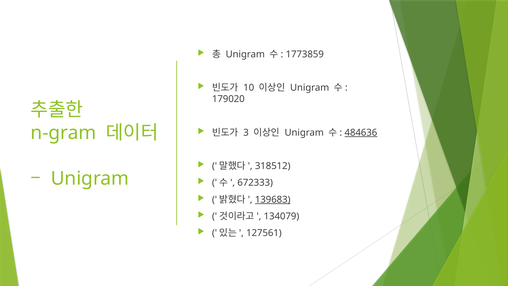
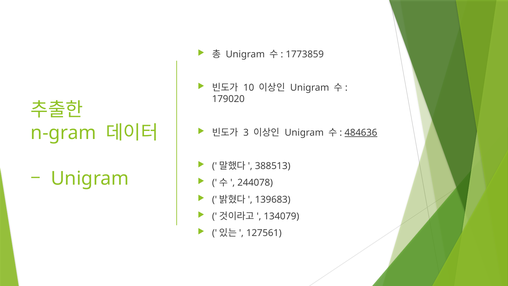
318512: 318512 -> 388513 (273, 166)
672333: 672333 -> 244078 (255, 183)
139683 underline: present -> none (273, 199)
